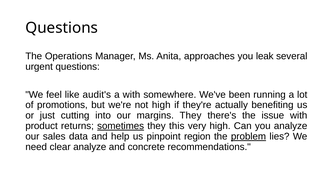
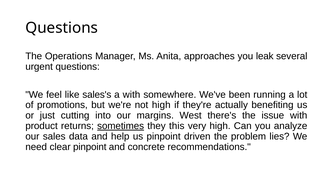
audit's: audit's -> sales's (97, 95)
margins They: They -> West (191, 116)
region: region -> driven (197, 137)
problem underline: present -> none (248, 137)
clear analyze: analyze -> pinpoint (90, 147)
